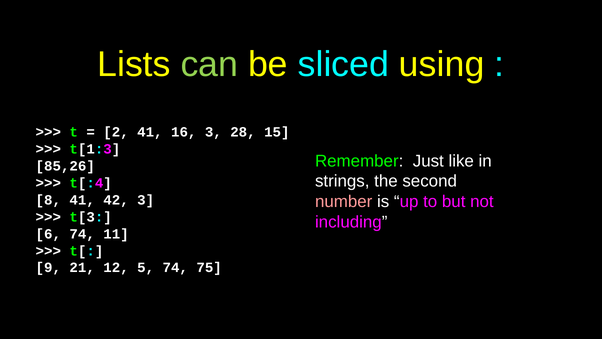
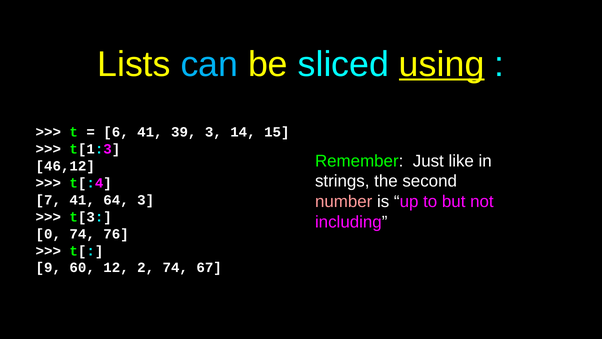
can colour: light green -> light blue (209, 64)
using underline: none -> present (442, 64)
2: 2 -> 6 (116, 132)
16: 16 -> 39 (184, 132)
28: 28 -> 14 (243, 132)
85,26: 85,26 -> 46,12 (65, 166)
8: 8 -> 7 (48, 200)
42: 42 -> 64 (116, 200)
6: 6 -> 0 (48, 234)
11: 11 -> 76 (116, 234)
21: 21 -> 60 (82, 267)
5: 5 -> 2 (146, 267)
75: 75 -> 67 (209, 267)
